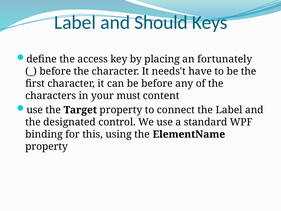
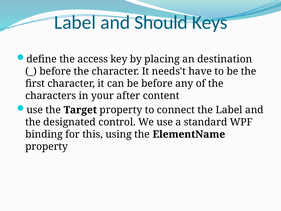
fortunately: fortunately -> destination (225, 59)
must: must -> after (128, 96)
